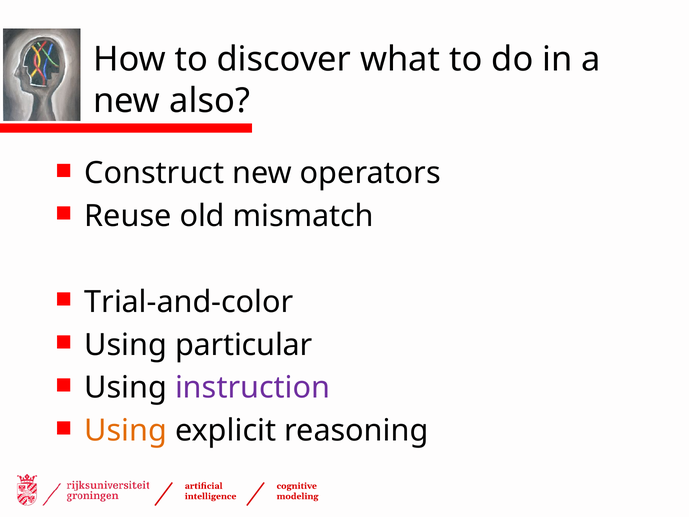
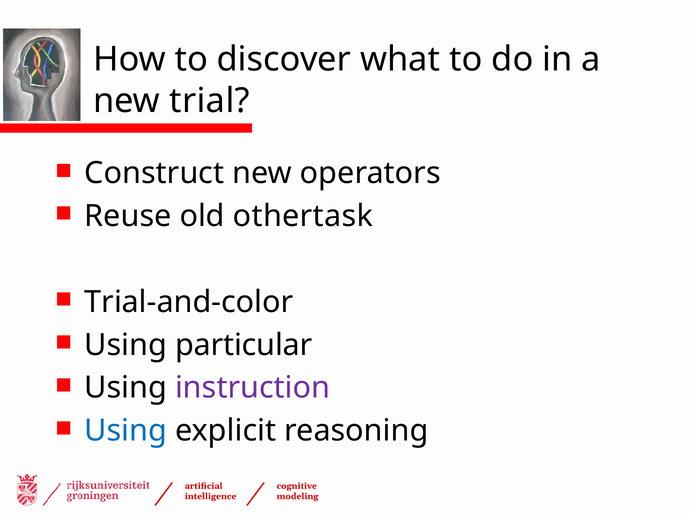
also: also -> trial (210, 101)
mismatch: mismatch -> othertask (303, 216)
Using colour: orange -> blue (126, 431)
